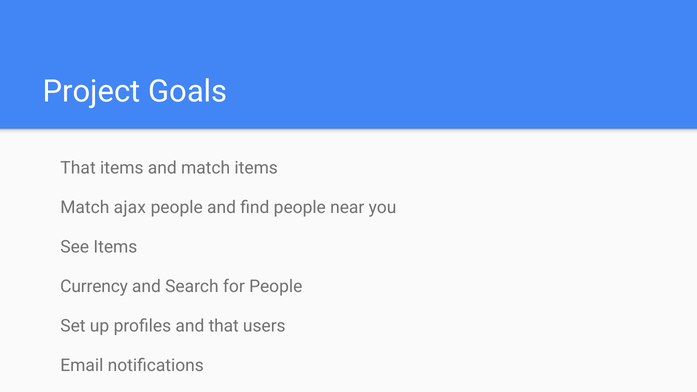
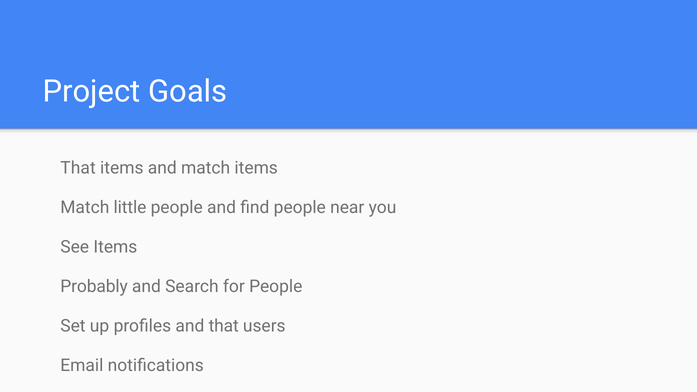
ajax: ajax -> little (130, 208)
Currency: Currency -> Probably (94, 287)
